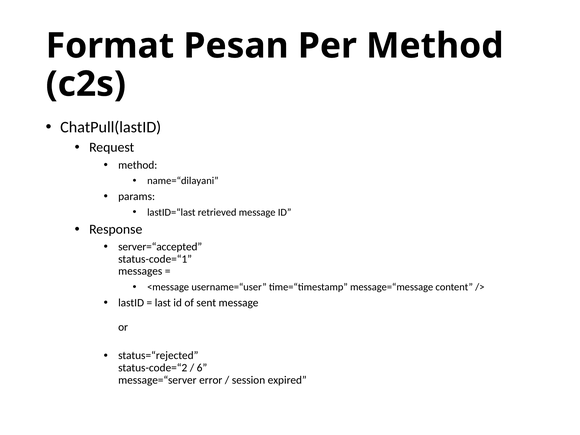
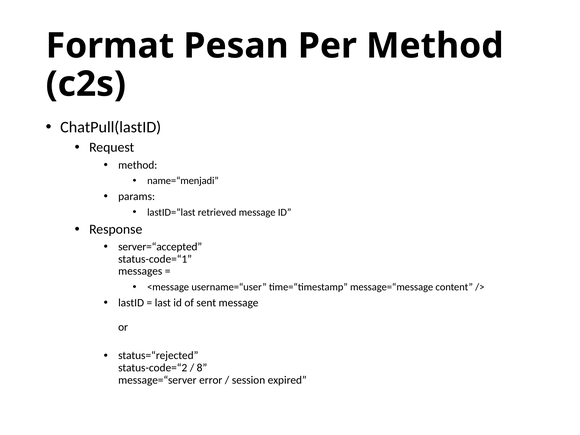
name=“dilayani: name=“dilayani -> name=“menjadi (183, 181)
6: 6 -> 8 (202, 368)
